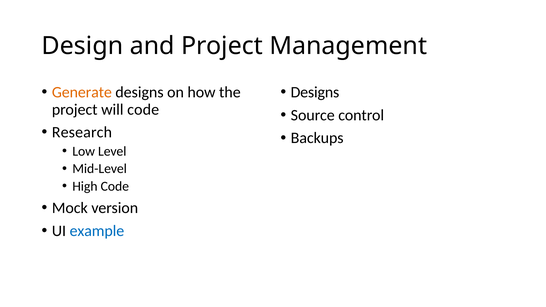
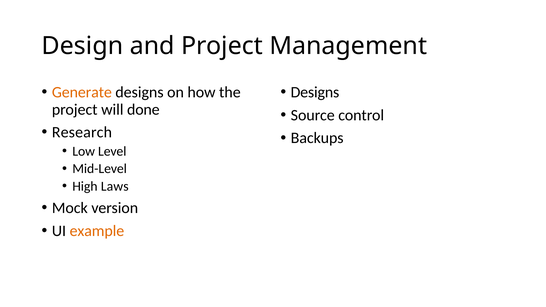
will code: code -> done (143, 110)
High Code: Code -> Laws (115, 186)
example colour: blue -> orange (97, 231)
